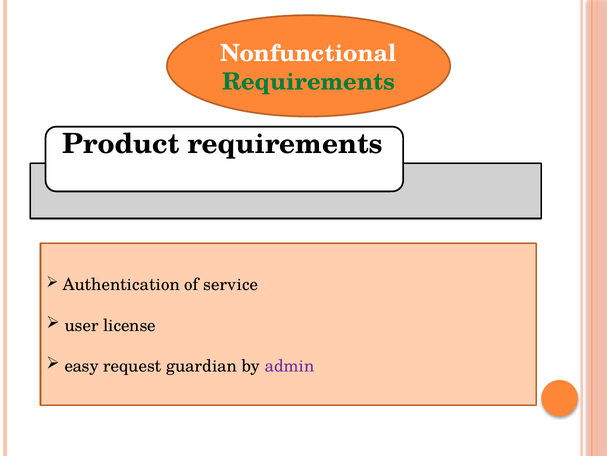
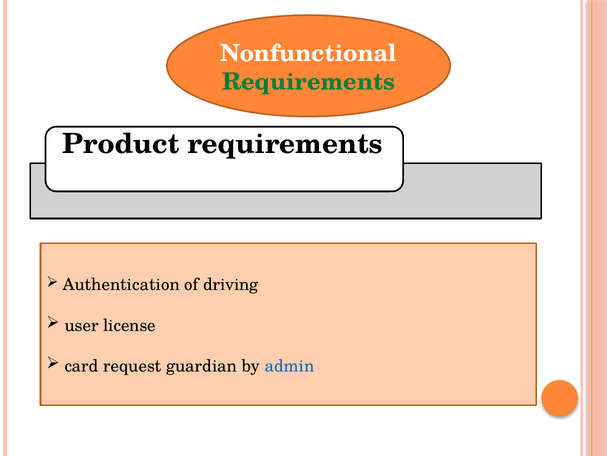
service: service -> driving (231, 284)
easy: easy -> card (82, 365)
admin colour: purple -> blue (289, 365)
